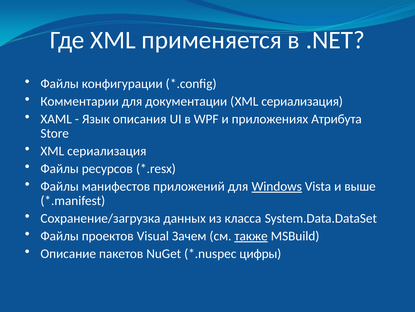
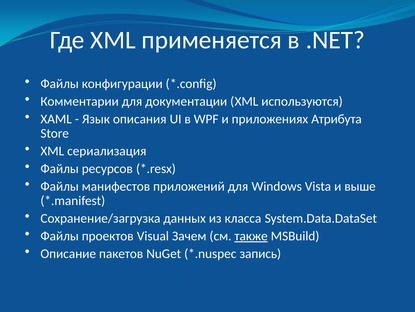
документации XML сериализация: сериализация -> используются (302, 101)
Windows underline: present -> none (277, 186)
цифры: цифры -> запись (260, 253)
